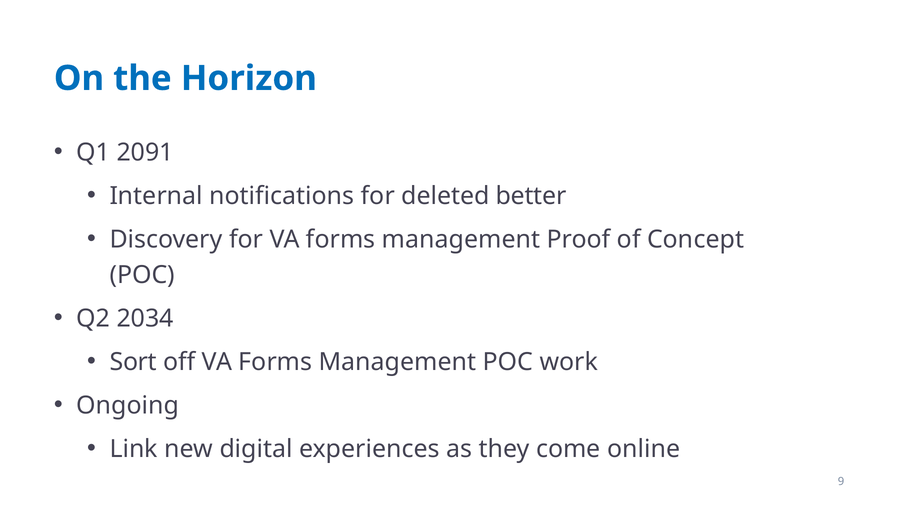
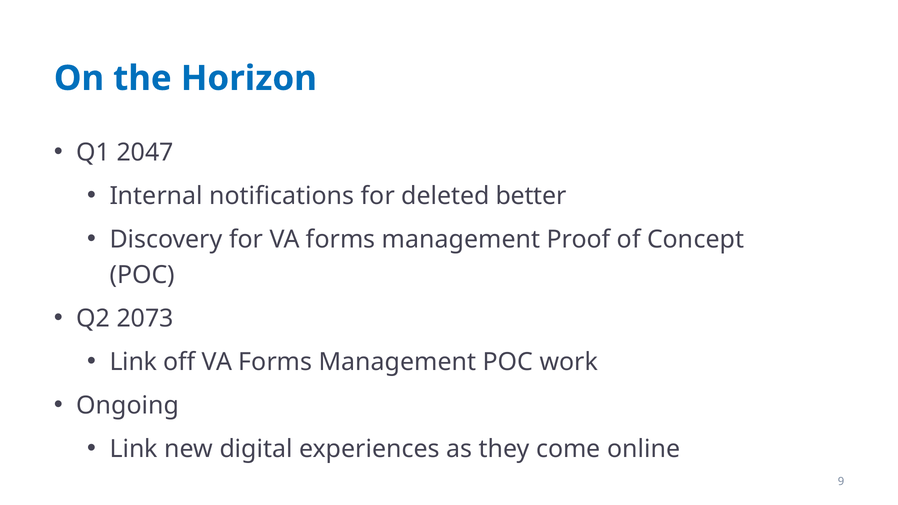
2091: 2091 -> 2047 (145, 153)
2034: 2034 -> 2073 (145, 319)
Sort: Sort -> Link (133, 362)
